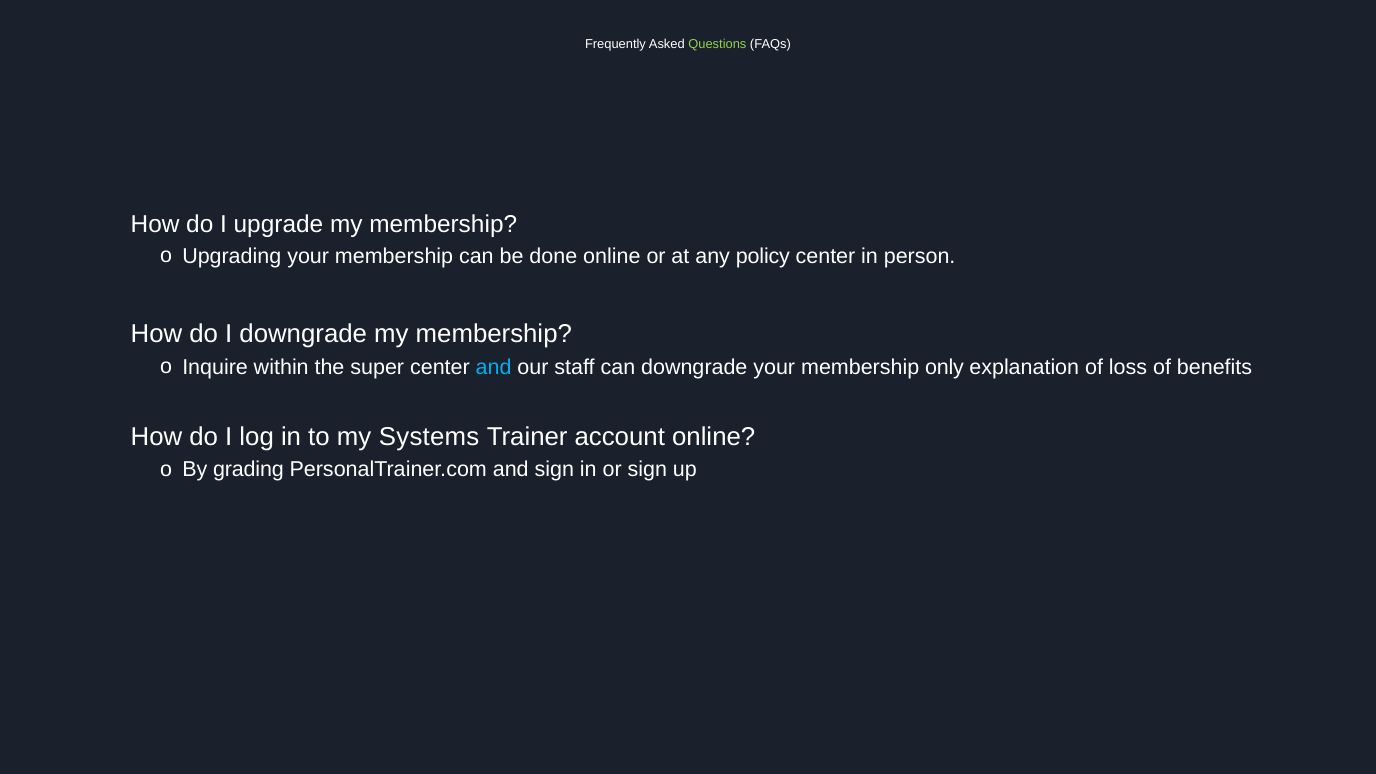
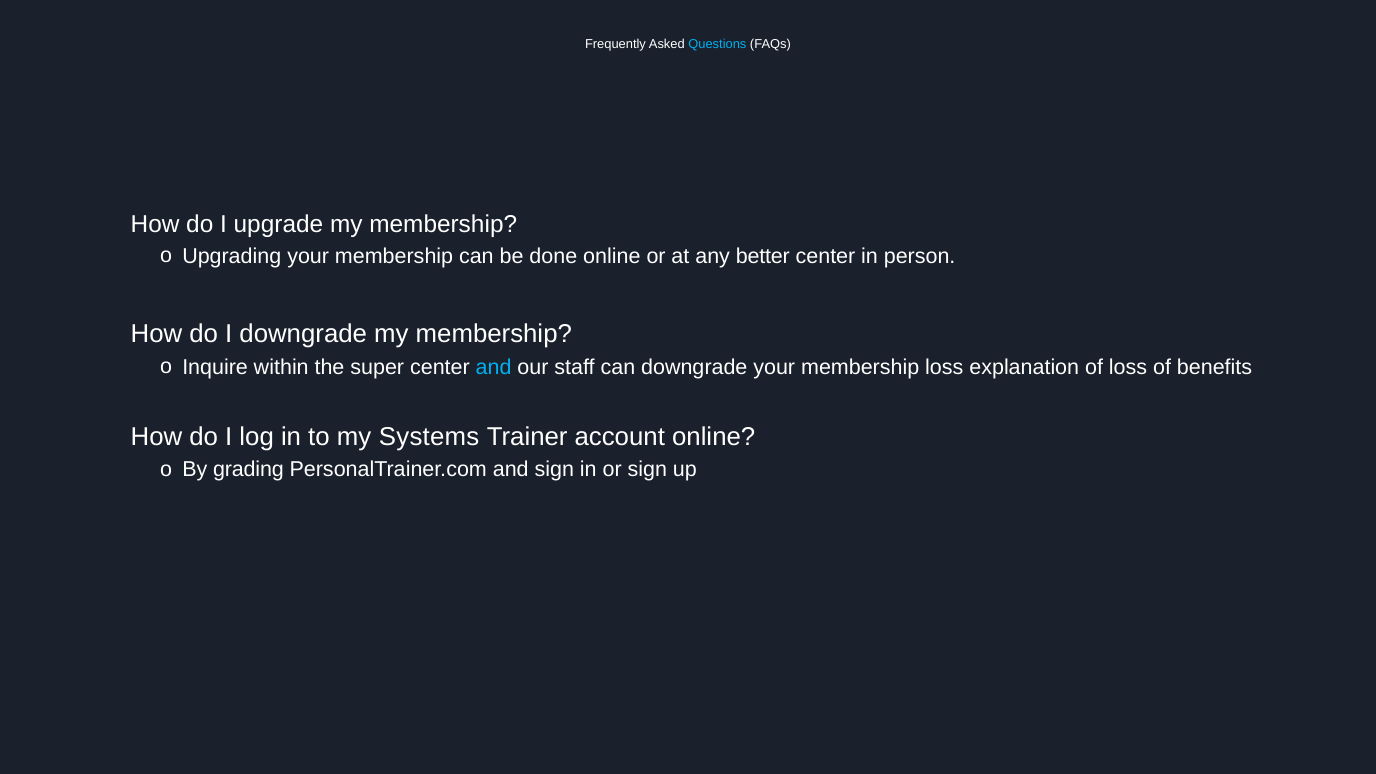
Questions colour: light green -> light blue (717, 44)
policy: policy -> better (763, 256)
membership only: only -> loss (944, 367)
